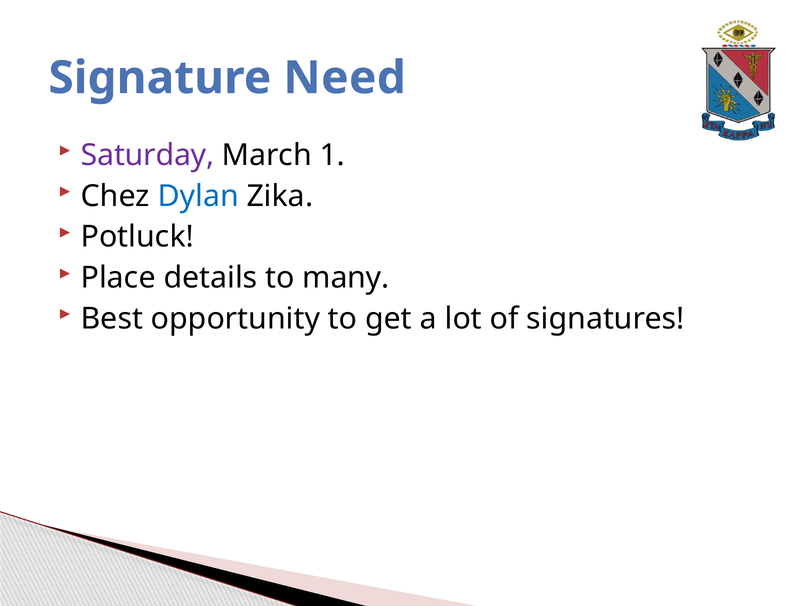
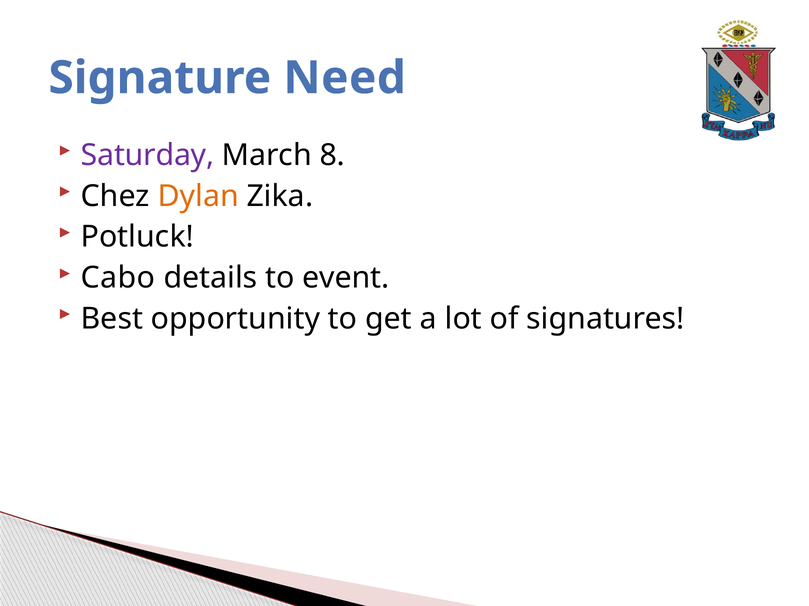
1: 1 -> 8 (332, 155)
Dylan colour: blue -> orange (198, 196)
Place: Place -> Cabo (118, 278)
many: many -> event (346, 278)
